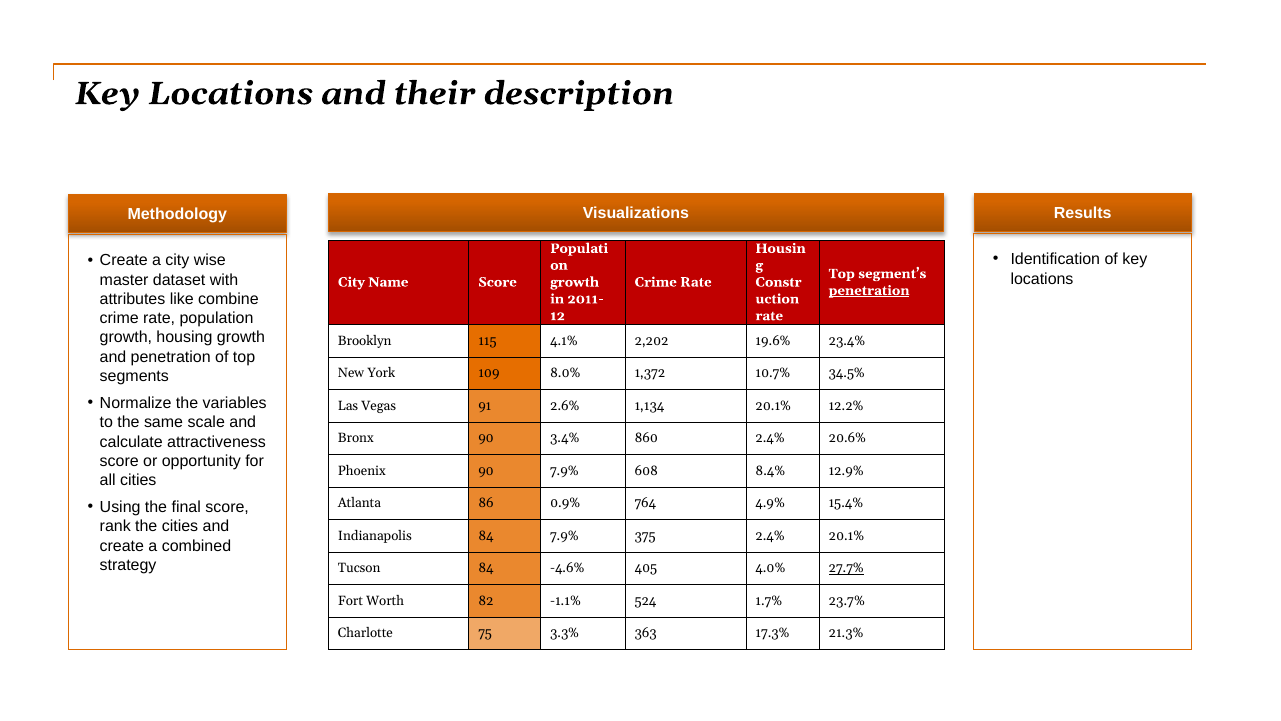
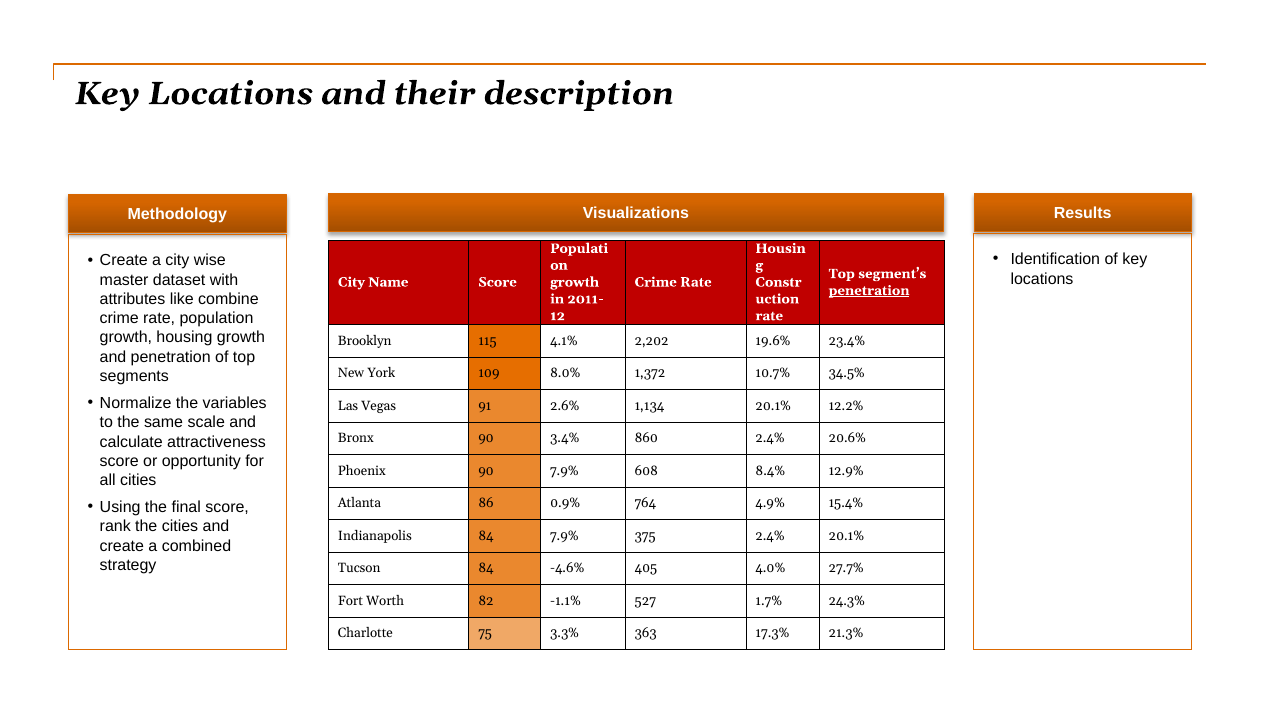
27.7% underline: present -> none (846, 568)
524: 524 -> 527 (645, 600)
23.7%: 23.7% -> 24.3% (847, 600)
